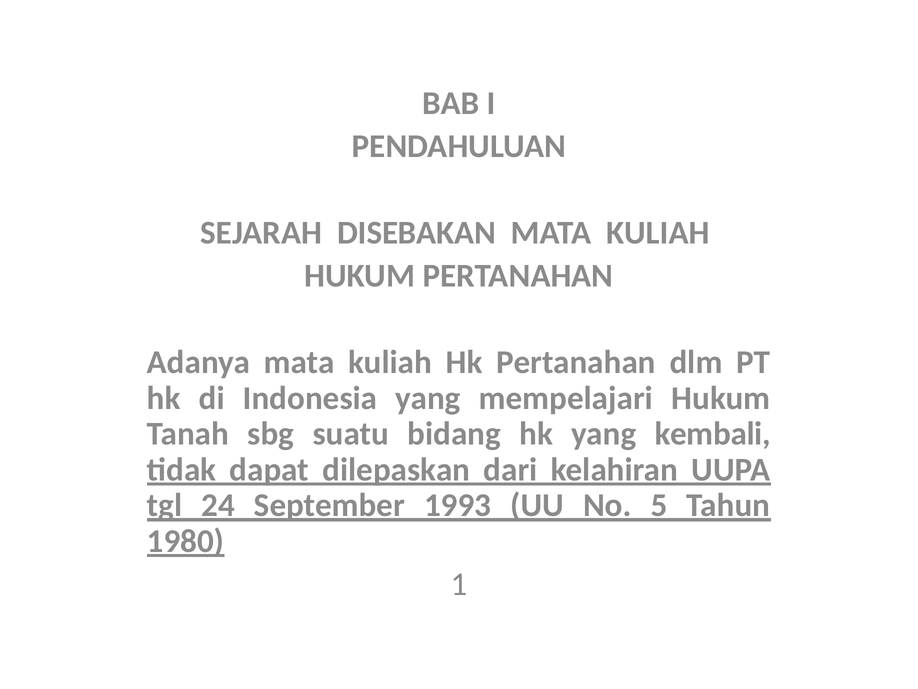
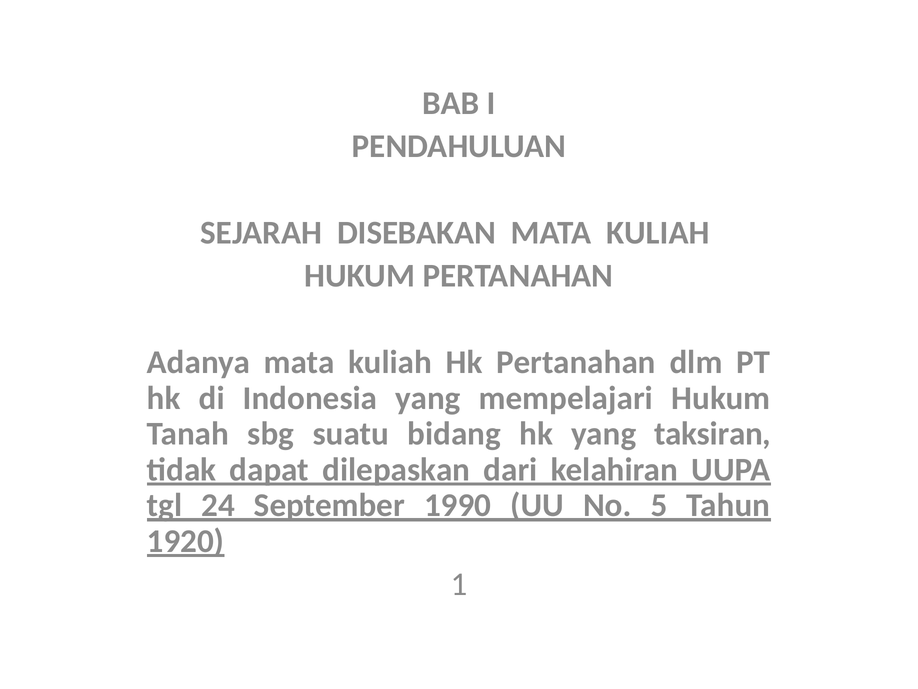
kembali: kembali -> taksiran (713, 434)
1993: 1993 -> 1990 (458, 505)
1980: 1980 -> 1920 (186, 541)
